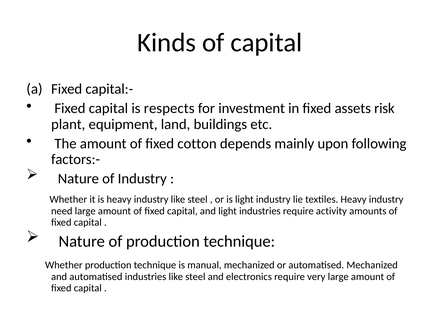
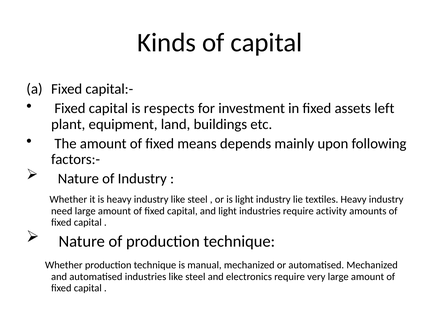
risk: risk -> left (384, 108)
cotton: cotton -> means (197, 144)
